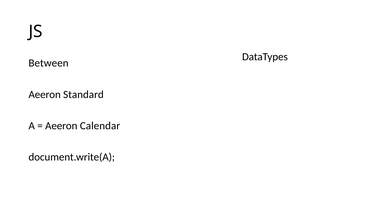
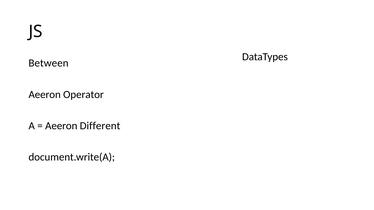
Standard: Standard -> Operator (83, 95)
Calendar: Calendar -> Different (100, 126)
